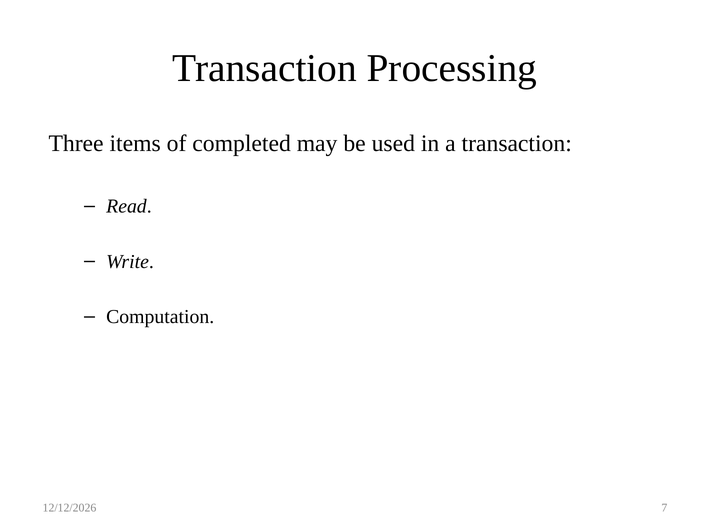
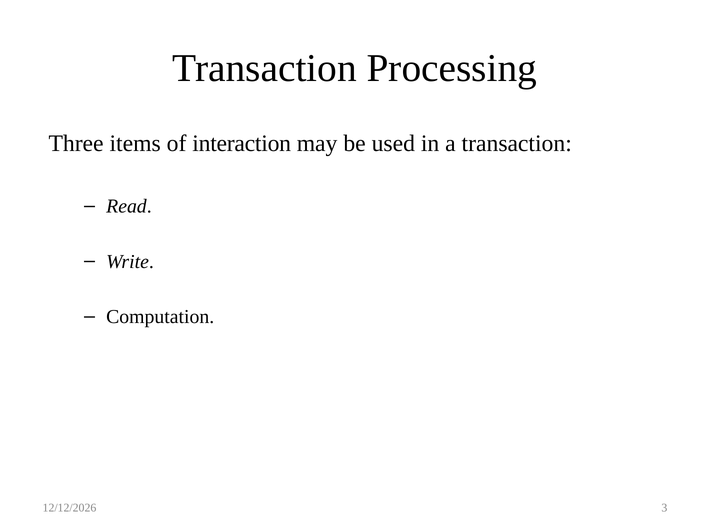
completed: completed -> interaction (242, 144)
7: 7 -> 3 (664, 509)
